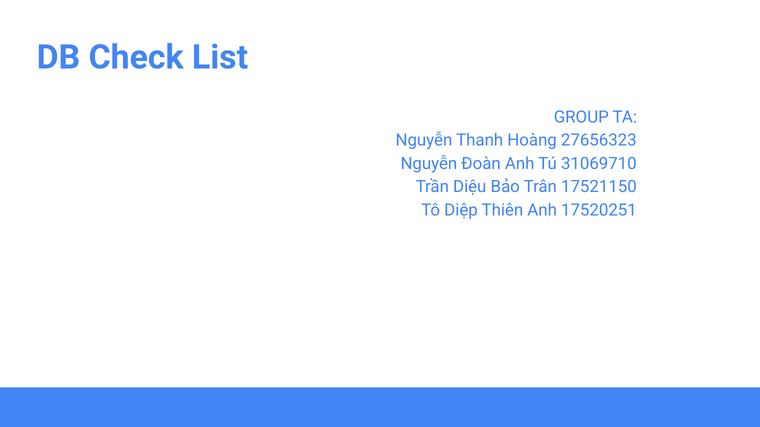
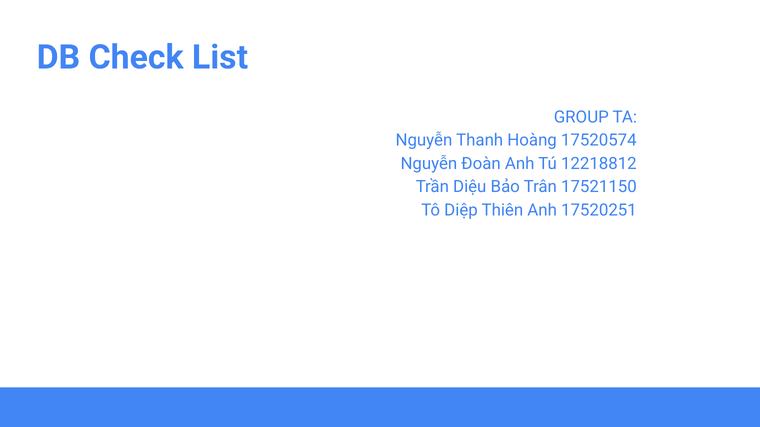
27656323: 27656323 -> 17520574 (599, 141)
31069710: 31069710 -> 12218812 (599, 164)
